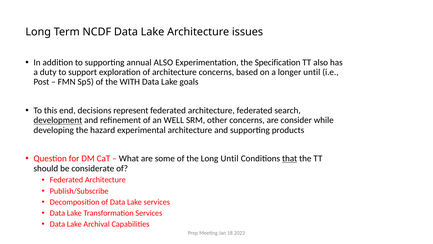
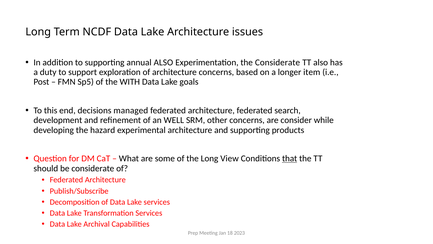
the Specification: Specification -> Considerate (278, 62)
longer until: until -> item (312, 72)
represent: represent -> managed (131, 110)
development underline: present -> none (58, 120)
Long Until: Until -> View (230, 158)
